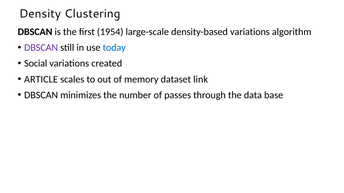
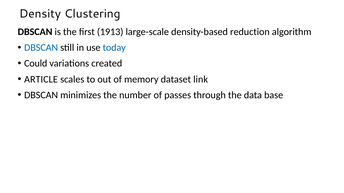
1954: 1954 -> 1913 (110, 32)
density-based variations: variations -> reduction (250, 32)
DBSCAN colour: purple -> blue (41, 48)
Social: Social -> Could (36, 64)
